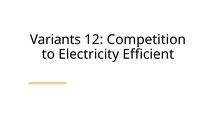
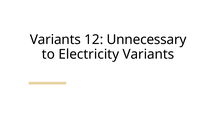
Competition: Competition -> Unnecessary (146, 39)
Electricity Efficient: Efficient -> Variants (148, 54)
